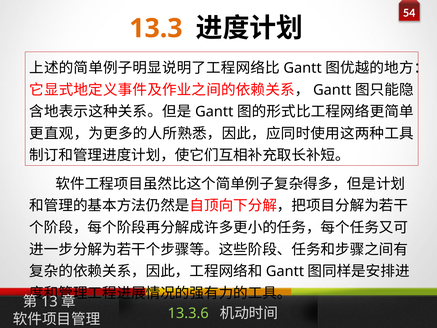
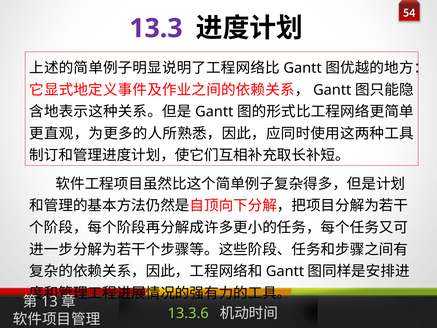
13.3 colour: orange -> purple (156, 28)
